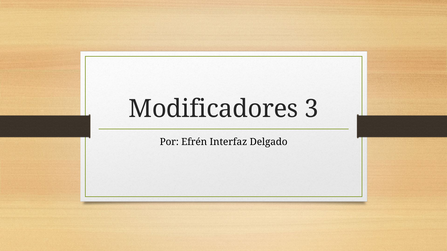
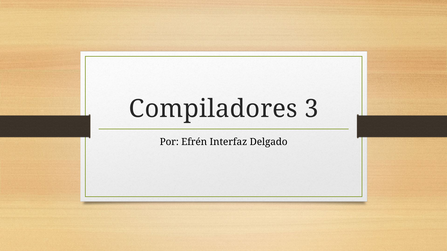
Modificadores: Modificadores -> Compiladores (213, 109)
